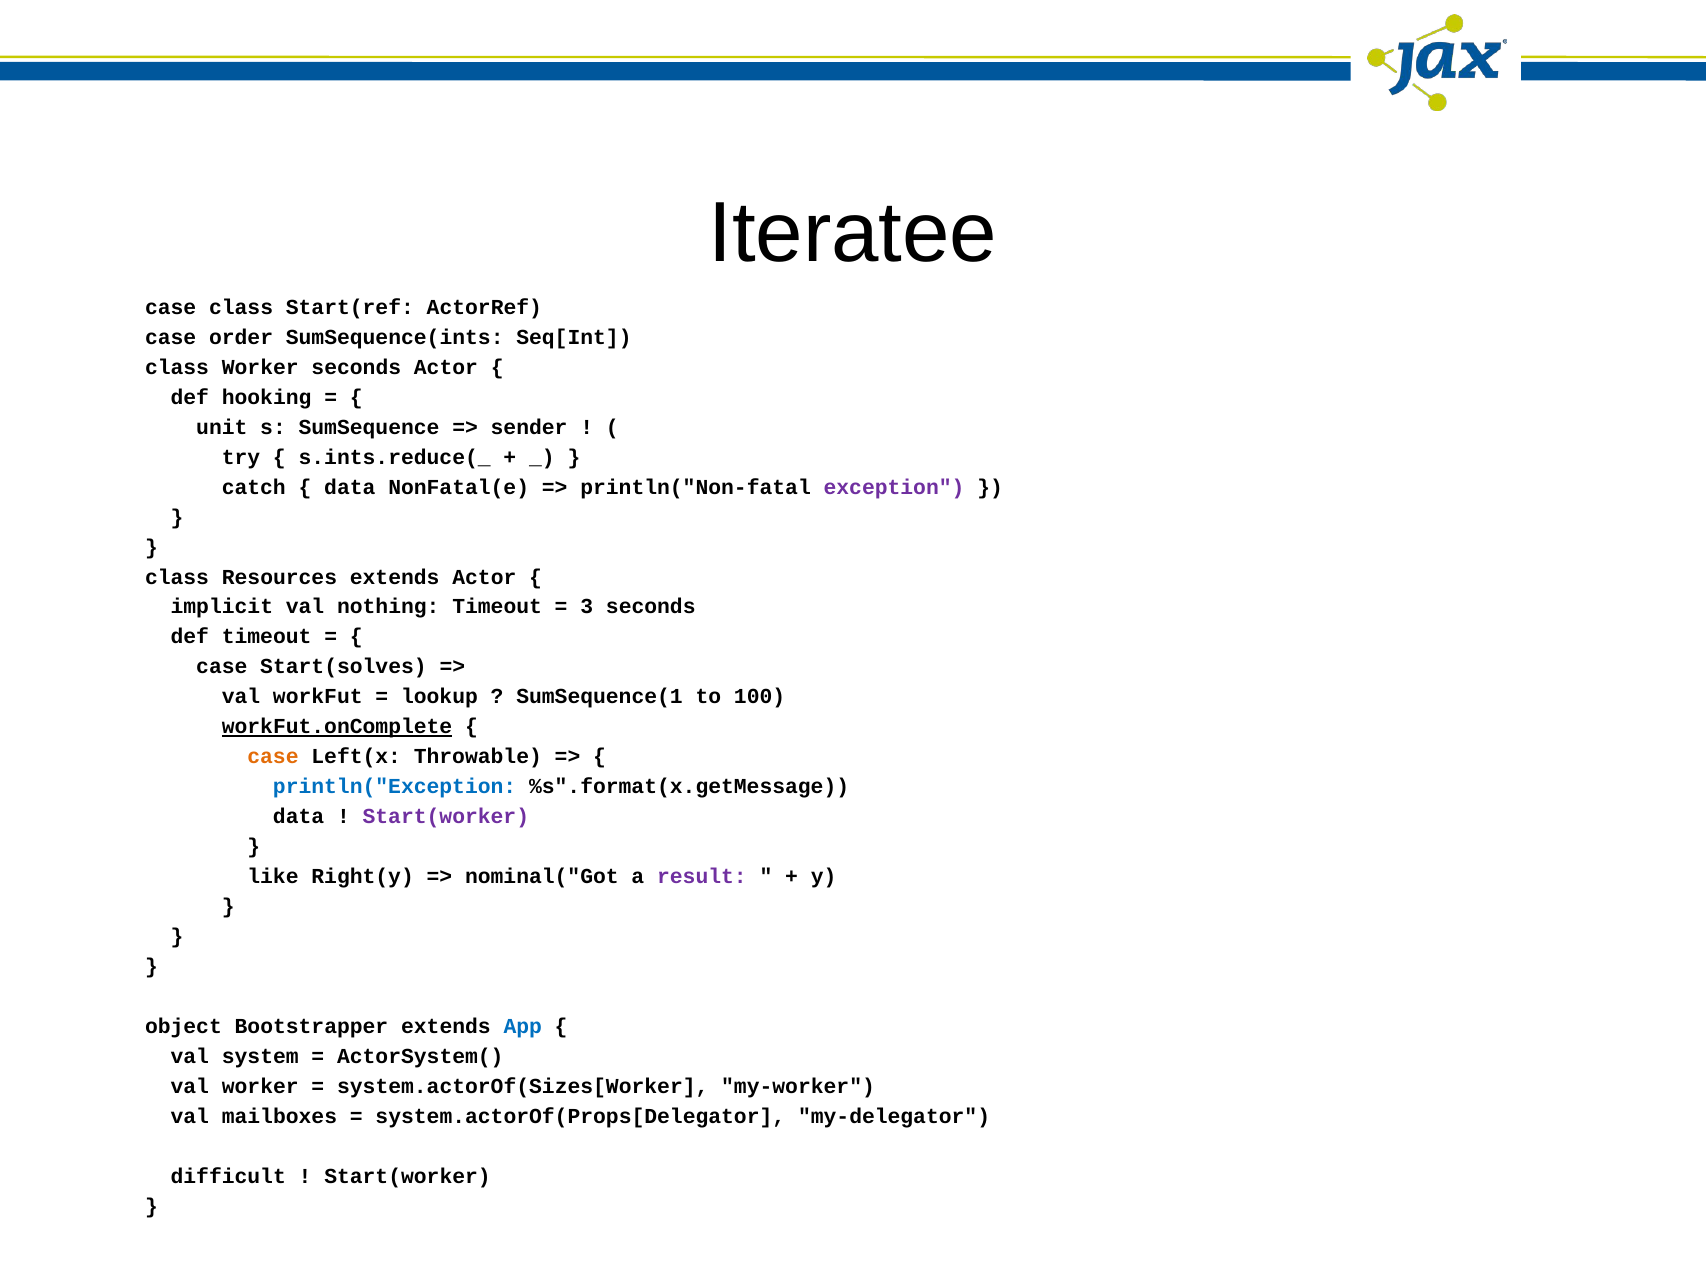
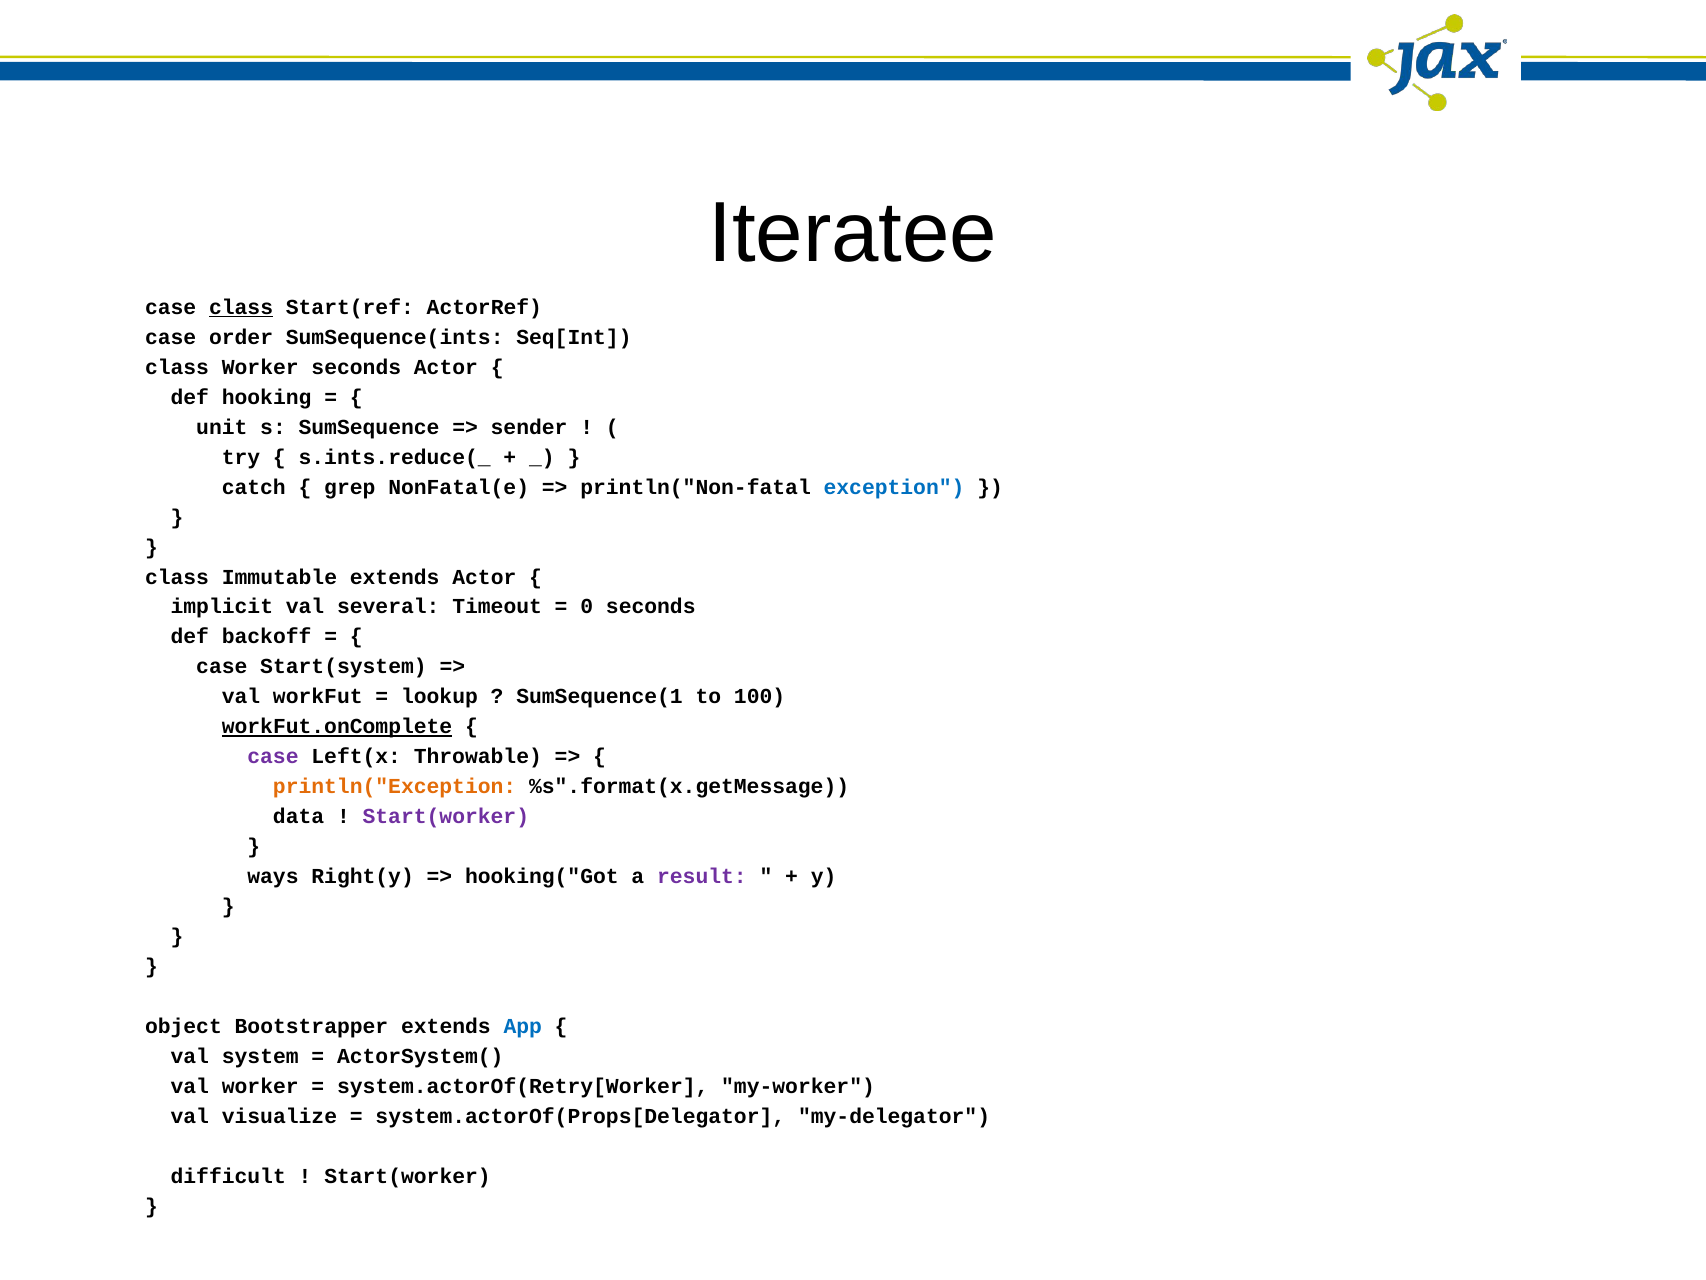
class underline: none -> present (241, 307)
data: data -> grep (350, 487)
exception colour: purple -> blue (894, 487)
Resources: Resources -> Immutable (279, 577)
nothing: nothing -> several (388, 607)
3: 3 -> 0 (587, 607)
def timeout: timeout -> backoff (267, 637)
Start(solves: Start(solves -> Start(system (343, 667)
case colour: orange -> purple (273, 756)
println("Exception colour: blue -> orange (395, 786)
like: like -> ways (273, 876)
nominal("Got: nominal("Got -> hooking("Got (542, 876)
system.actorOf(Sizes[Worker: system.actorOf(Sizes[Worker -> system.actorOf(Retry[Worker (523, 1086)
mailboxes: mailboxes -> visualize (279, 1116)
